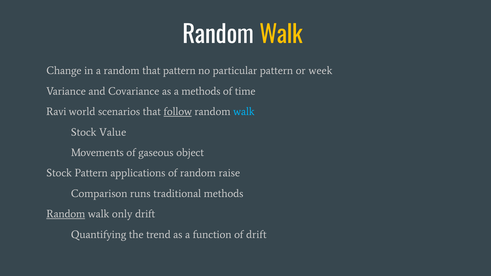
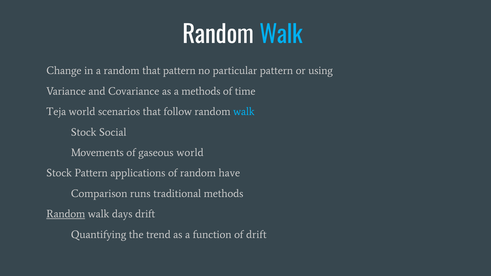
Walk colour: yellow -> light blue (281, 35)
week: week -> using (321, 71)
Ravi: Ravi -> Teja (56, 112)
follow underline: present -> none (178, 112)
Value: Value -> Social (113, 132)
gaseous object: object -> world (190, 153)
raise: raise -> have (229, 173)
only: only -> days (122, 214)
